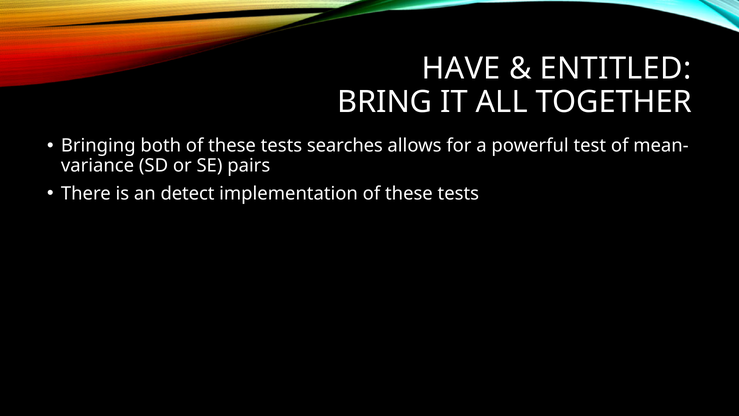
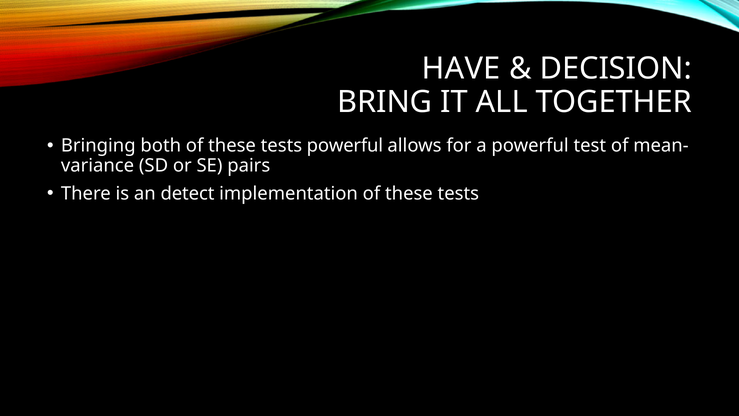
ENTITLED: ENTITLED -> DECISION (616, 69)
tests searches: searches -> powerful (345, 146)
